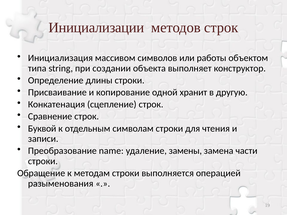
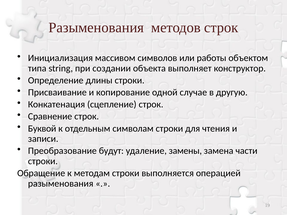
Инициализации: Инициализации -> Разыменования (96, 28)
хранит: хранит -> случае (193, 92)
name: name -> будут (111, 151)
